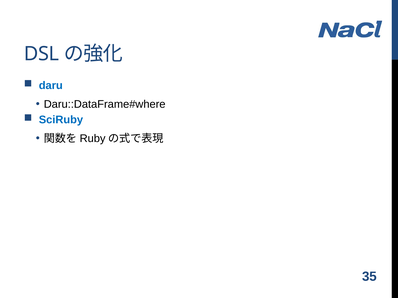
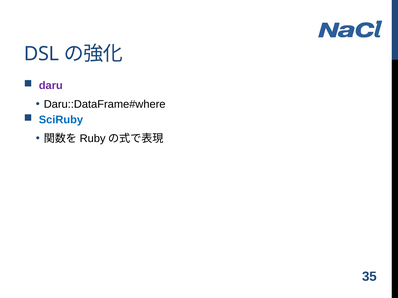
daru colour: blue -> purple (51, 86)
